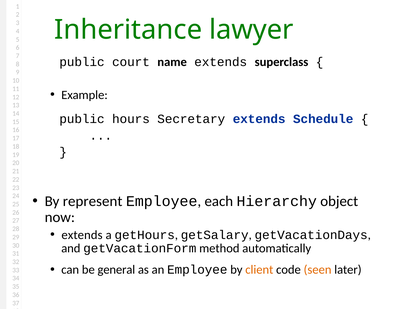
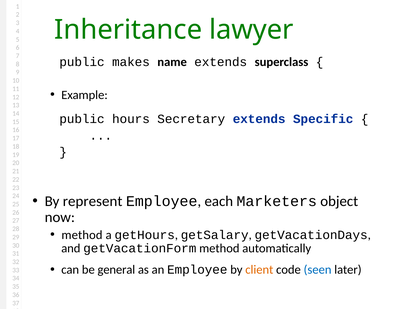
court: court -> makes (131, 62)
Schedule: Schedule -> Specific (323, 119)
Hierarchy: Hierarchy -> Marketers (277, 201)
extends: extends -> method (82, 235)
seen colour: orange -> blue (318, 270)
